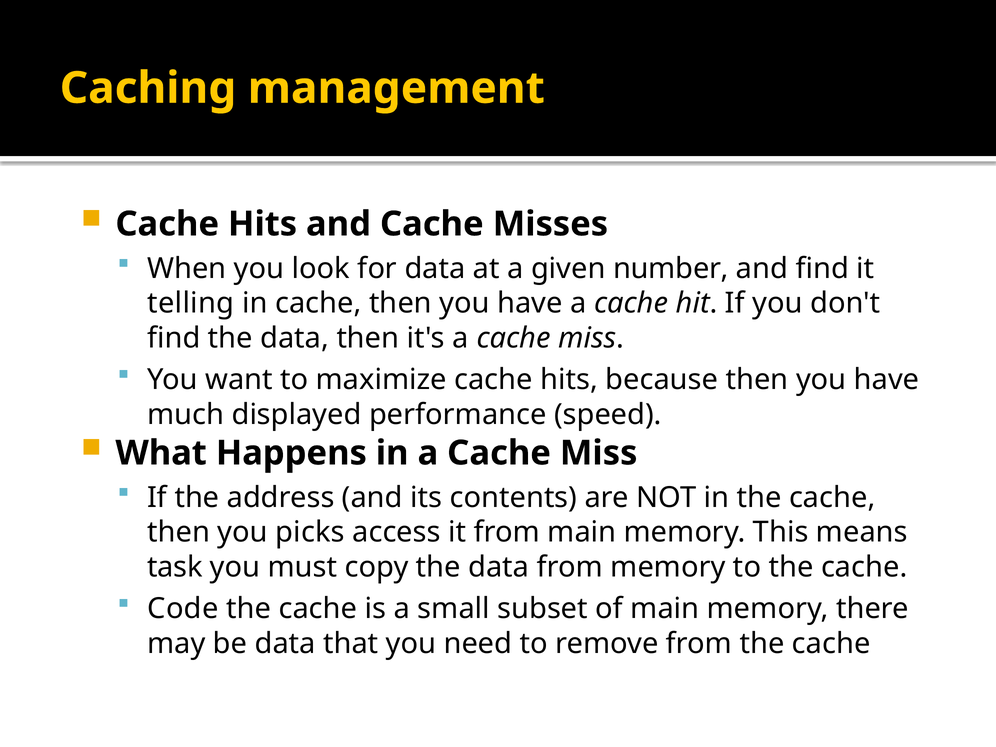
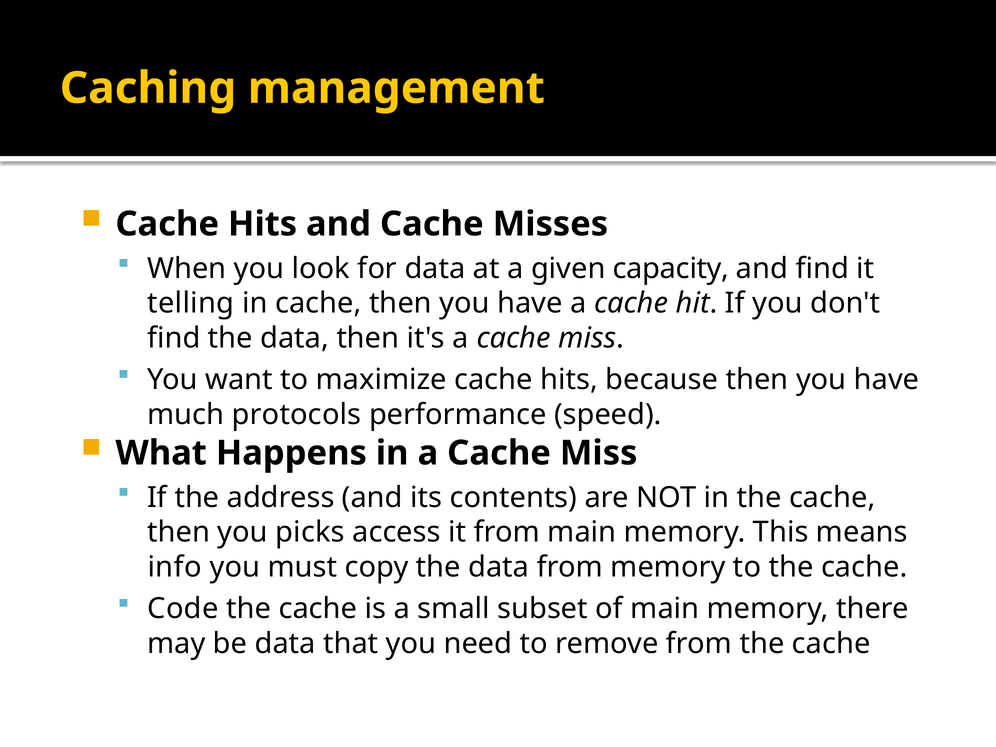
number: number -> capacity (671, 268)
displayed: displayed -> protocols (297, 414)
task: task -> info (175, 567)
